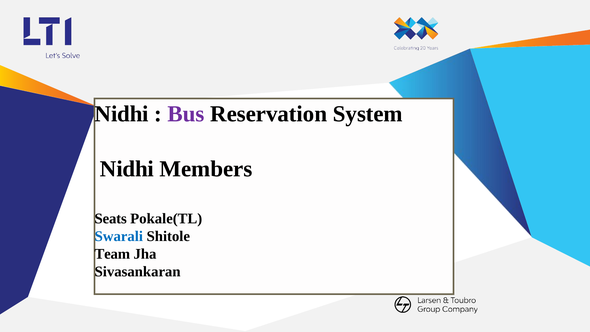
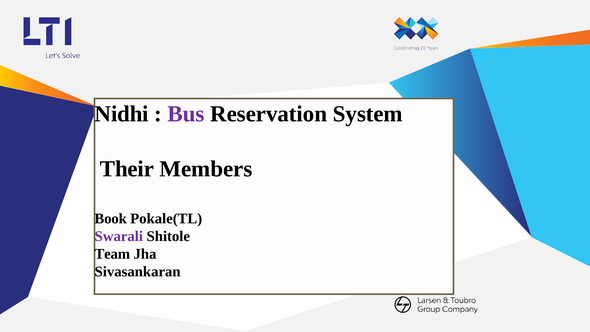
Nidhi: Nidhi -> Their (127, 169)
Seats: Seats -> Book (111, 219)
Swarali colour: blue -> purple (119, 236)
